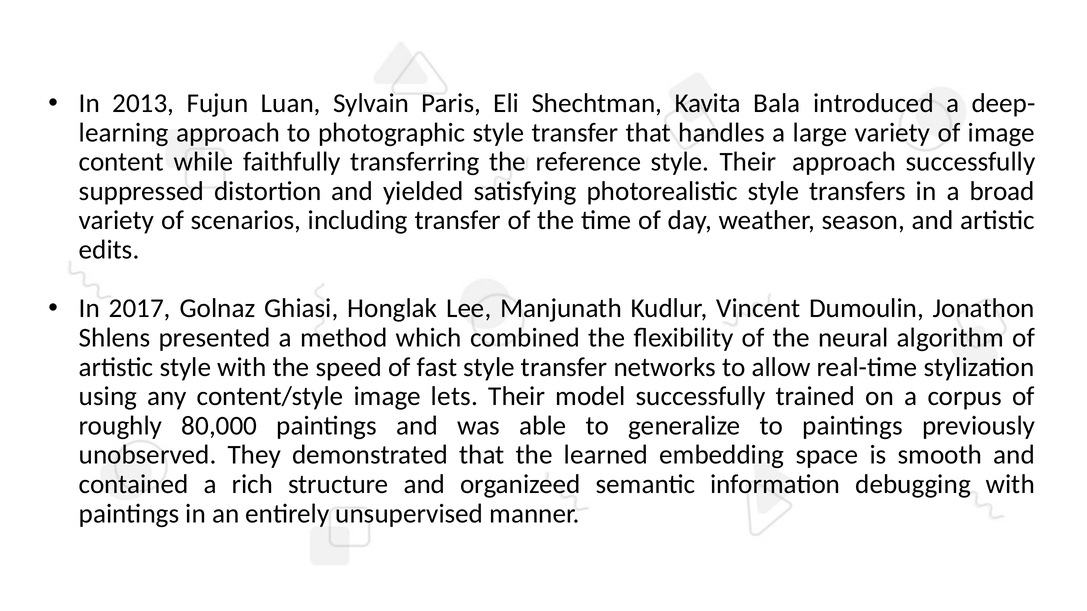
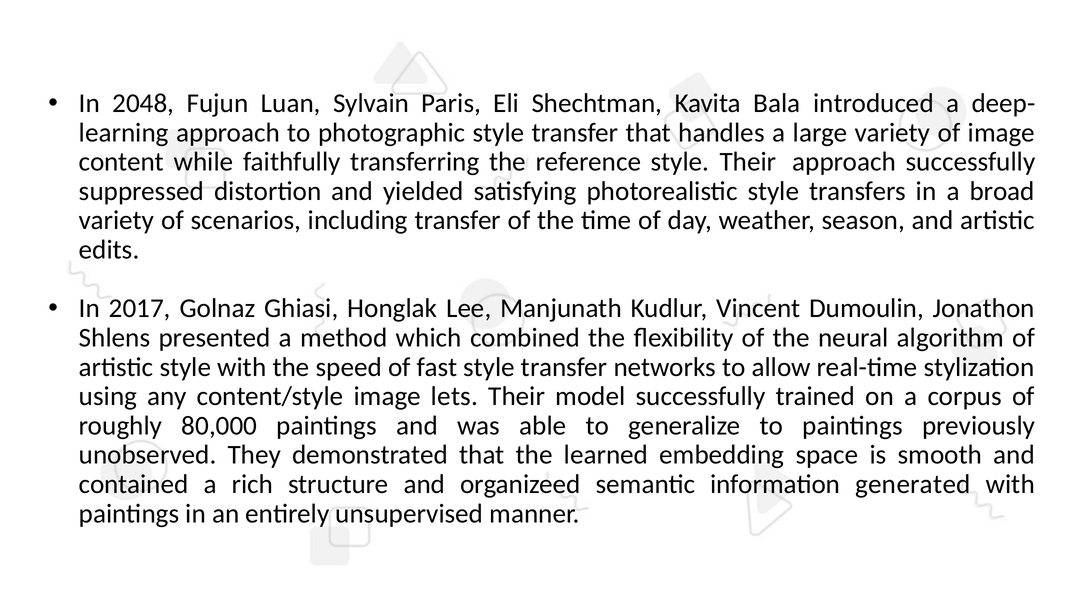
2013: 2013 -> 2048 (143, 103)
debugging: debugging -> generated (913, 485)
